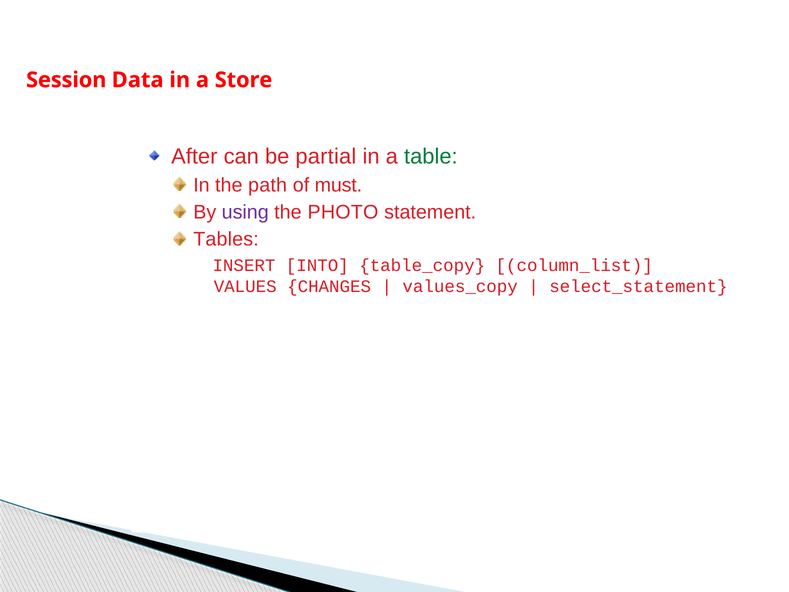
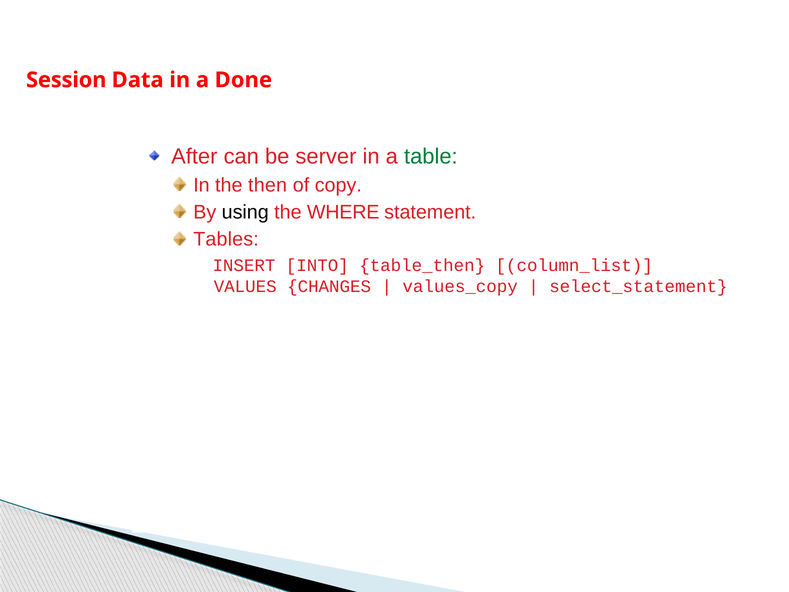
Store: Store -> Done (243, 80)
partial: partial -> server (326, 157)
path: path -> then (268, 185)
must: must -> copy (338, 185)
using colour: purple -> black (245, 212)
PHOTO: PHOTO -> WHERE (343, 212)
table_copy: table_copy -> table_then (422, 265)
